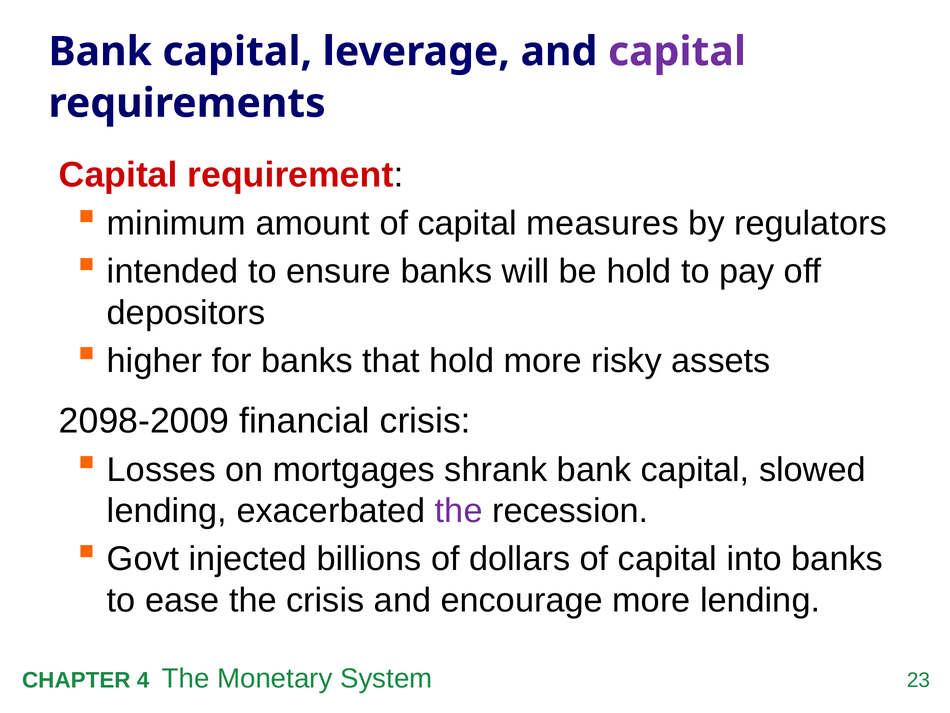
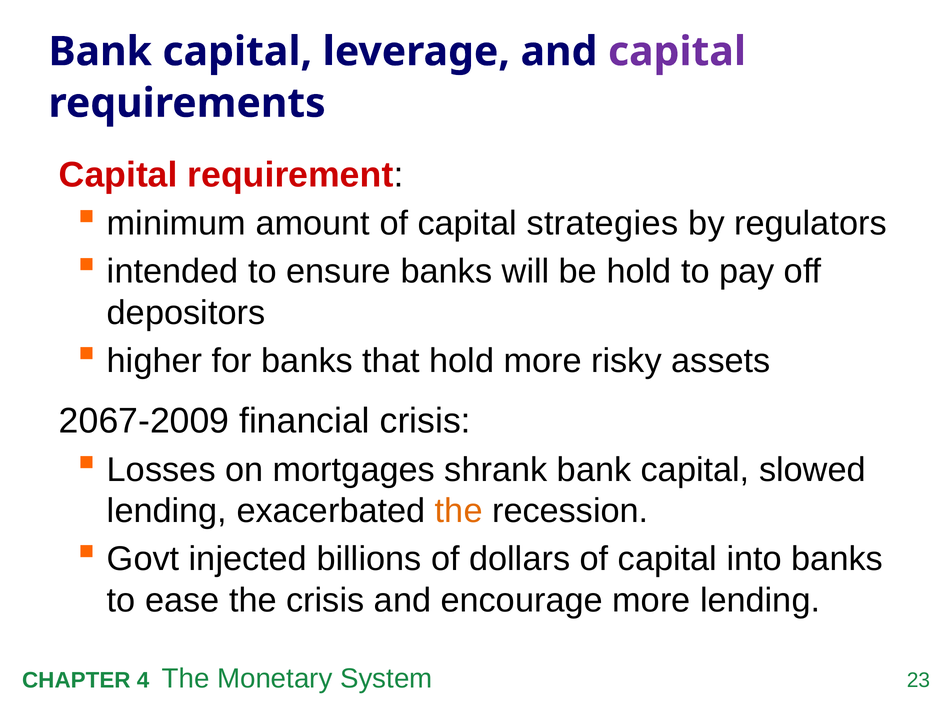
measures: measures -> strategies (602, 223)
2098-2009: 2098-2009 -> 2067-2009 (144, 421)
the colour: purple -> orange (459, 511)
